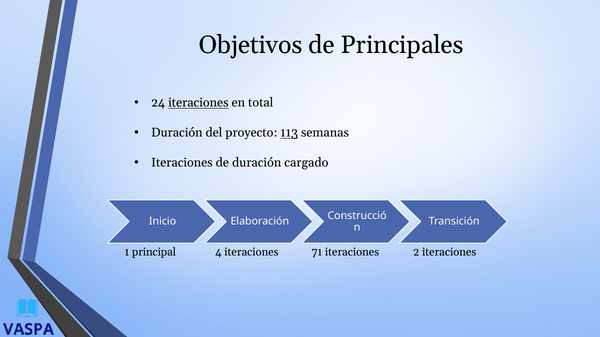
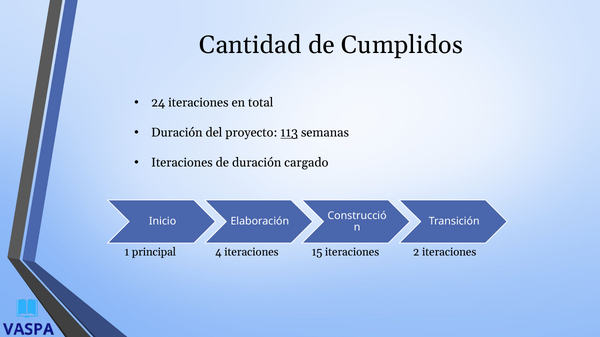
Objetivos: Objetivos -> Cantidad (250, 45)
Principales: Principales -> Cumplidos (402, 45)
iteraciones underline: present -> none (198, 103)
71: 71 -> 15 (317, 252)
